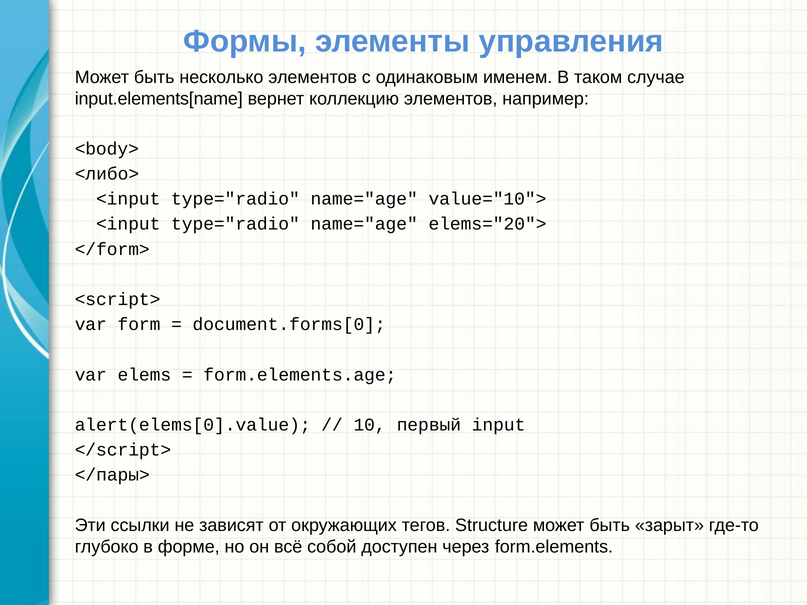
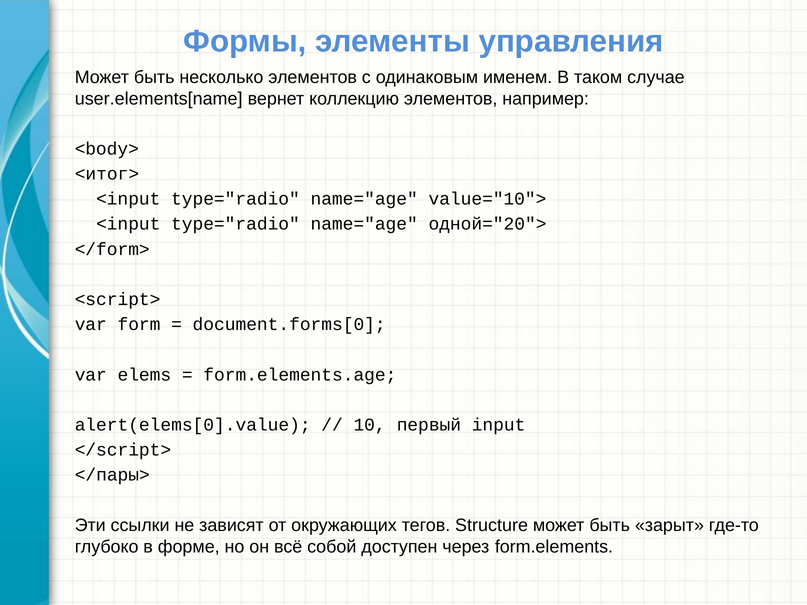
input.elements[name: input.elements[name -> user.elements[name (159, 99)
<либо>: <либо> -> <итог> (107, 174)
elems="20">: elems="20"> -> одной="20"> (488, 224)
